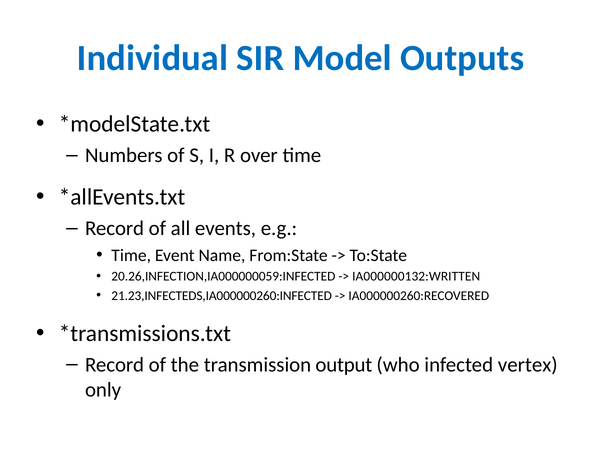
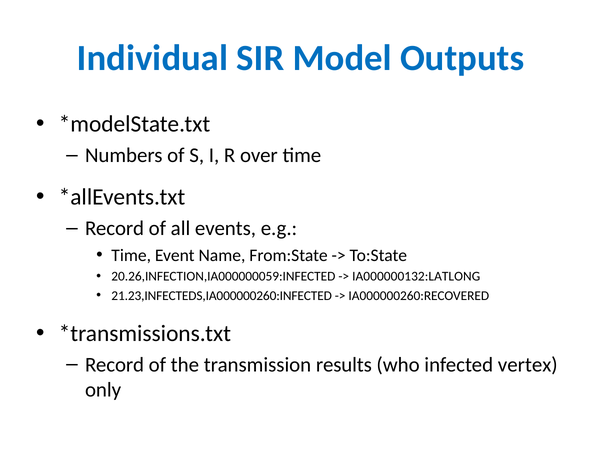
IA000000132:WRITTEN: IA000000132:WRITTEN -> IA000000132:LATLONG (416, 276)
output: output -> results (344, 364)
